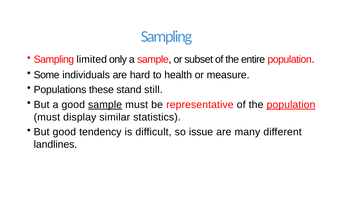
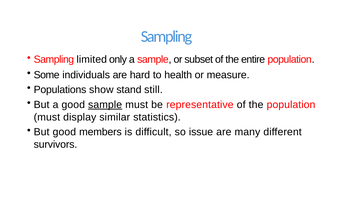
these: these -> show (101, 90)
population underline: present -> none (291, 105)
tendency: tendency -> members (100, 132)
landlines: landlines -> survivors (55, 144)
